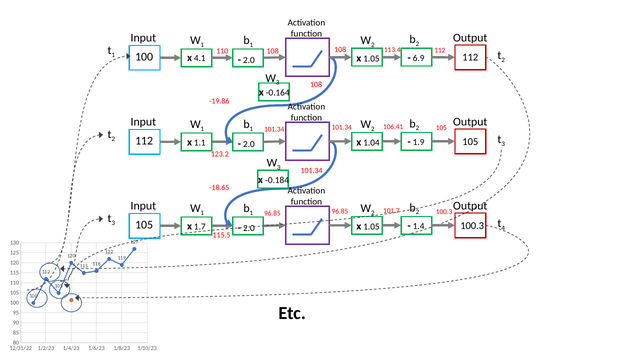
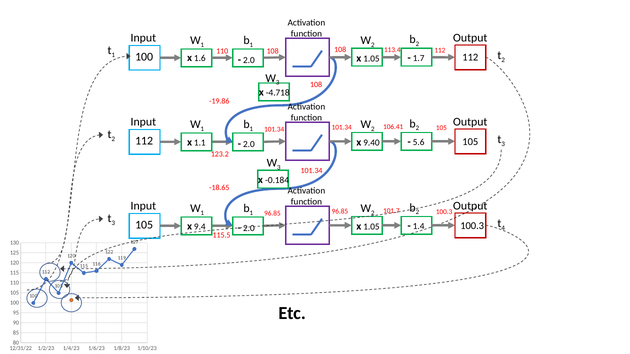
4.1: 4.1 -> 1.6 (200, 58)
6.9: 6.9 -> 1.7 (419, 58)
-0.164: -0.164 -> -4.718 (278, 93)
1.04: 1.04 -> 9.40 (371, 143)
1.9: 1.9 -> 5.6 (419, 143)
1.7: 1.7 -> 9.4 (200, 227)
